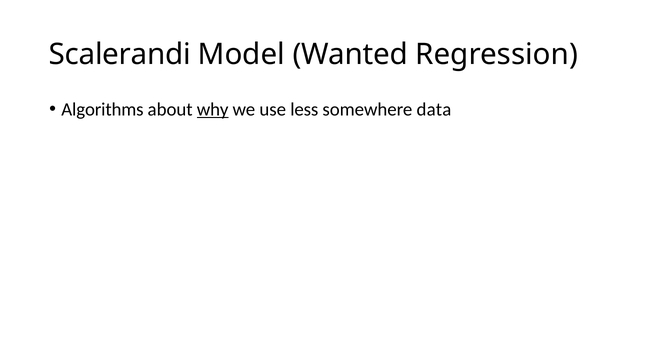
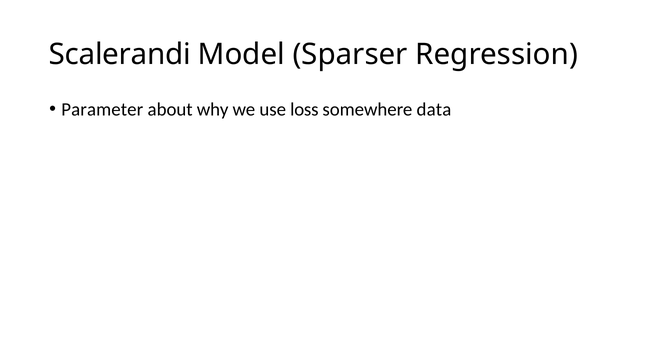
Wanted: Wanted -> Sparser (350, 54)
Algorithms: Algorithms -> Parameter (102, 109)
why underline: present -> none (213, 109)
less: less -> loss (304, 109)
